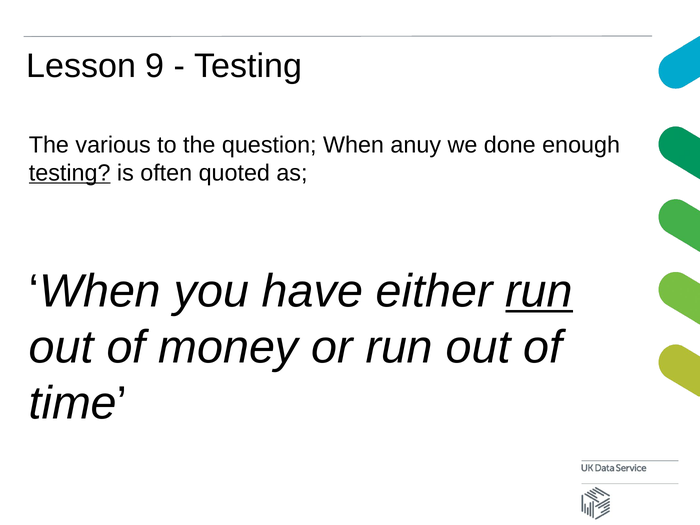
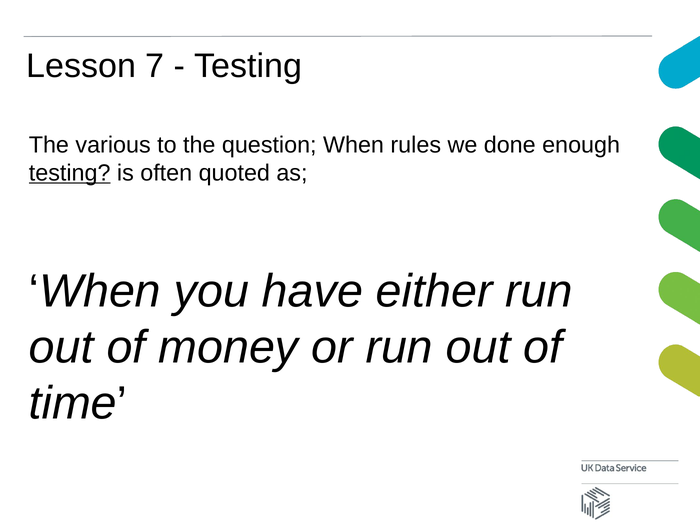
9: 9 -> 7 (155, 66)
anuy: anuy -> rules (416, 145)
run underline: present -> none (539, 291)
